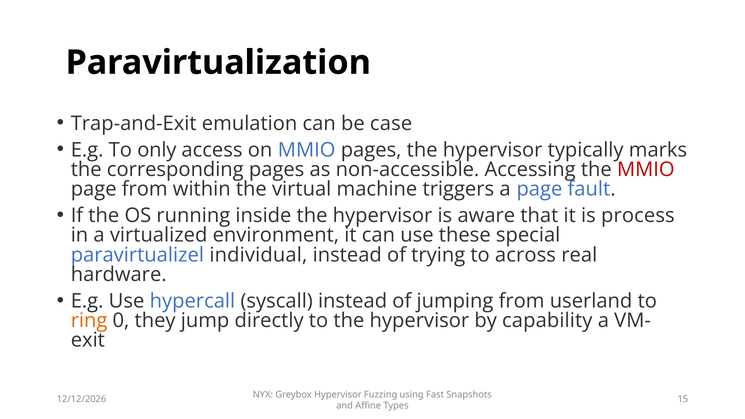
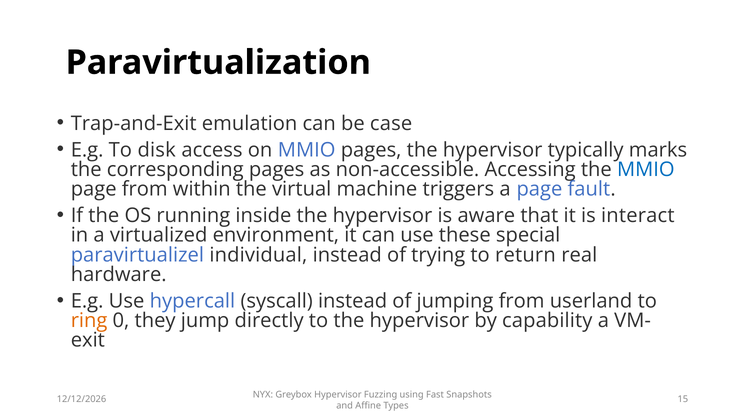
only: only -> disk (157, 150)
MMIO colour: red -> blue (646, 170)
process: process -> interact (638, 216)
across: across -> return (525, 255)
